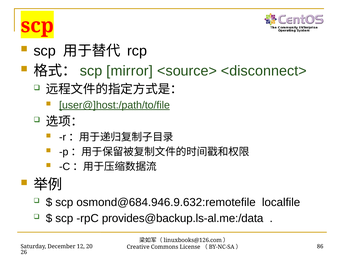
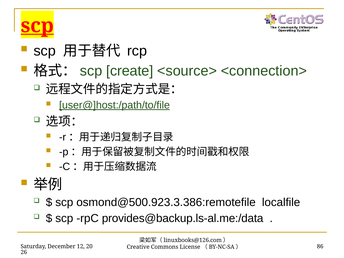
scp underline: none -> present (37, 26)
mirror: mirror -> create (130, 71)
<disconnect>: <disconnect> -> <connection> (264, 71)
osmond@684.946.9.632:remotefile: osmond@684.946.9.632:remotefile -> osmond@500.923.3.386:remotefile (166, 202)
